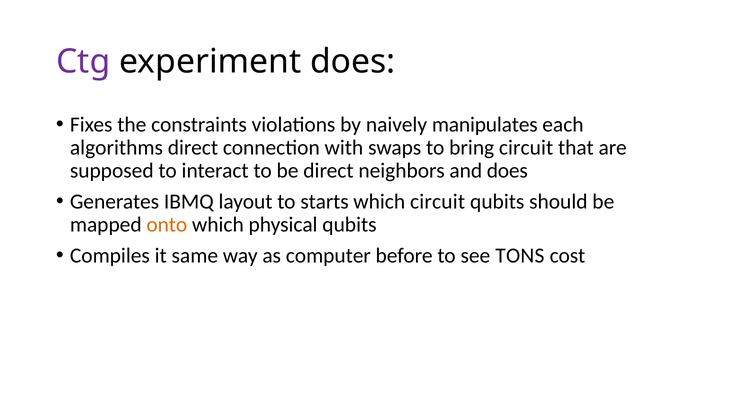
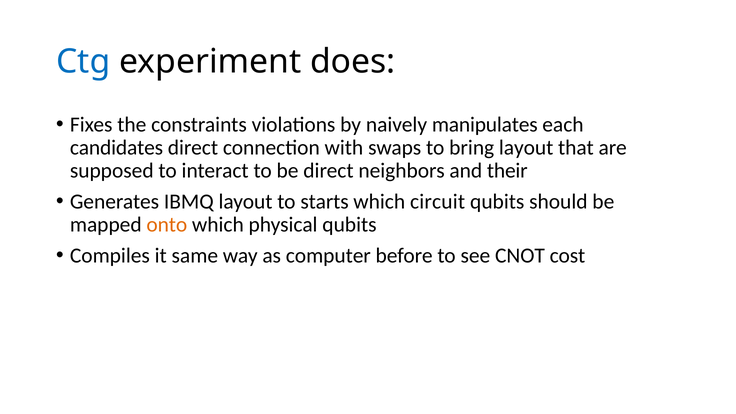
Ctg colour: purple -> blue (83, 62)
algorithms: algorithms -> candidates (117, 148)
bring circuit: circuit -> layout (526, 148)
and does: does -> their (507, 171)
TONS: TONS -> CNOT (520, 256)
